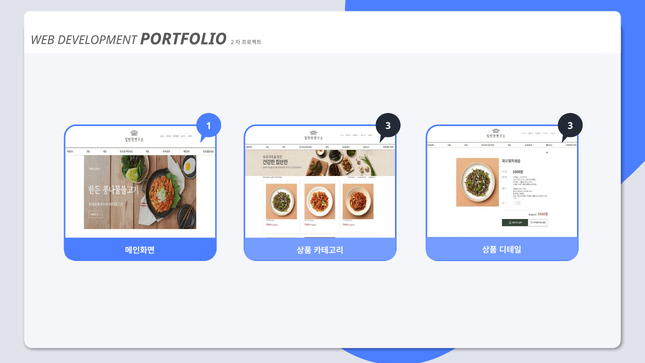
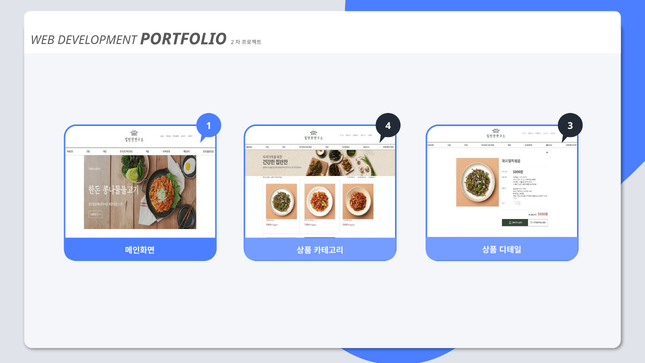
1 3: 3 -> 4 (388, 126)
